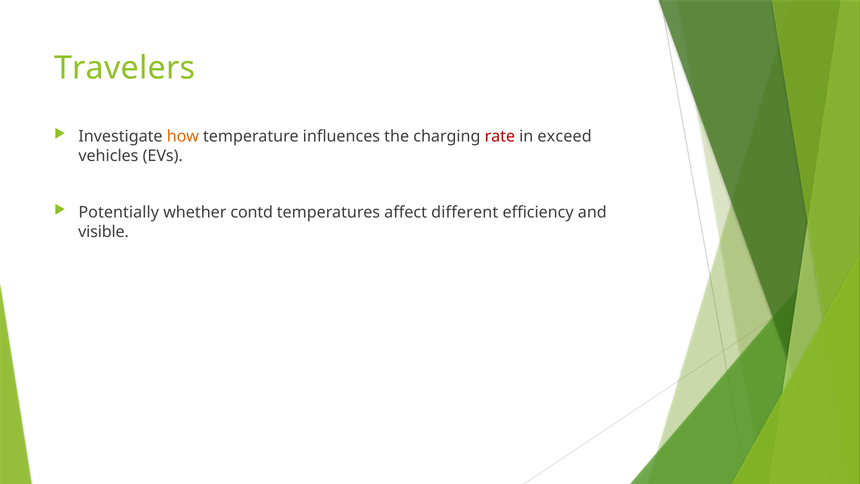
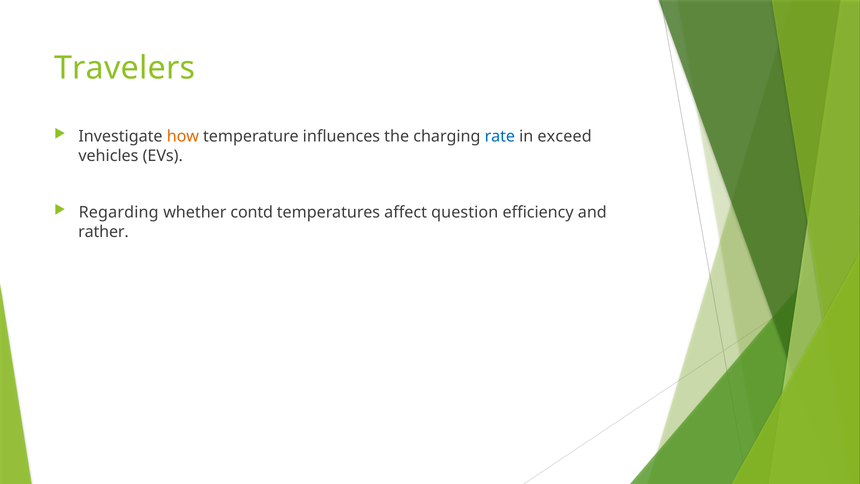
rate colour: red -> blue (500, 136)
Potentially: Potentially -> Regarding (119, 212)
different: different -> question (465, 212)
visible: visible -> rather (103, 232)
